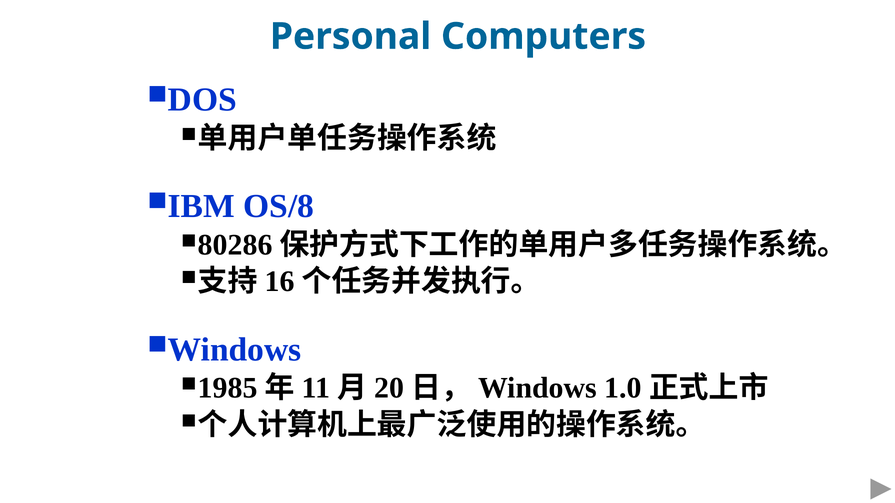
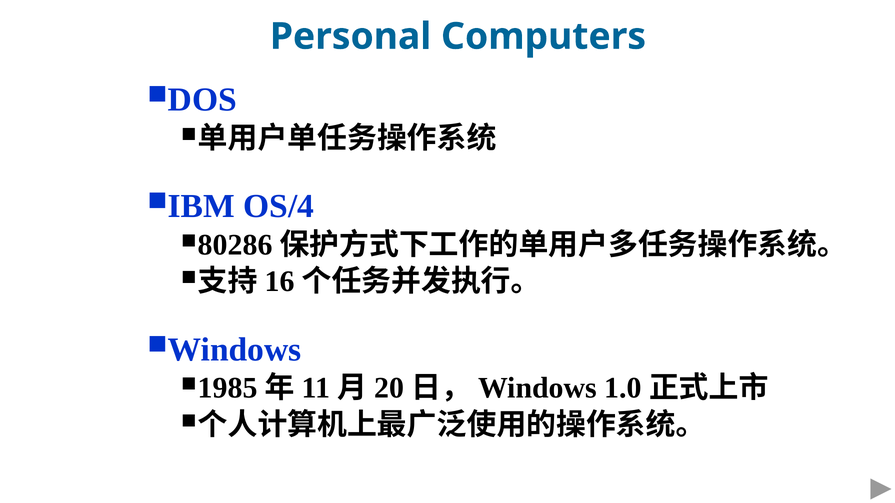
OS/8: OS/8 -> OS/4 (279, 207)
